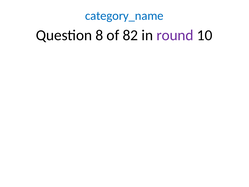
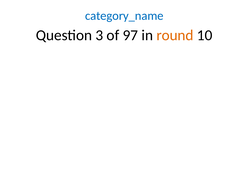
8: 8 -> 3 (99, 35)
82: 82 -> 97 (130, 35)
round colour: purple -> orange (175, 35)
